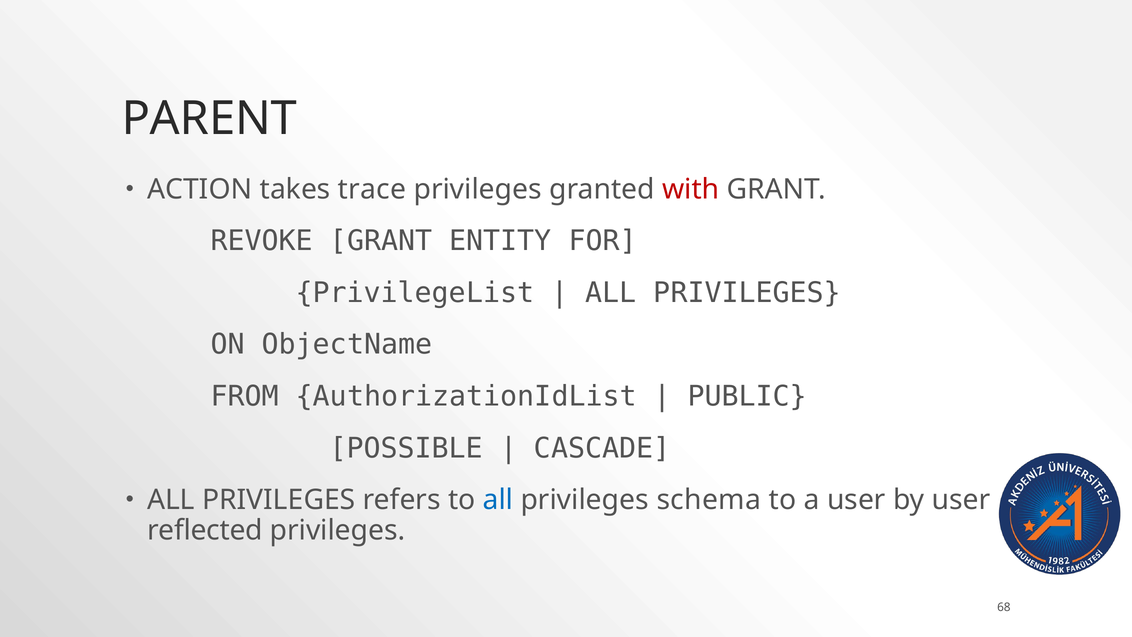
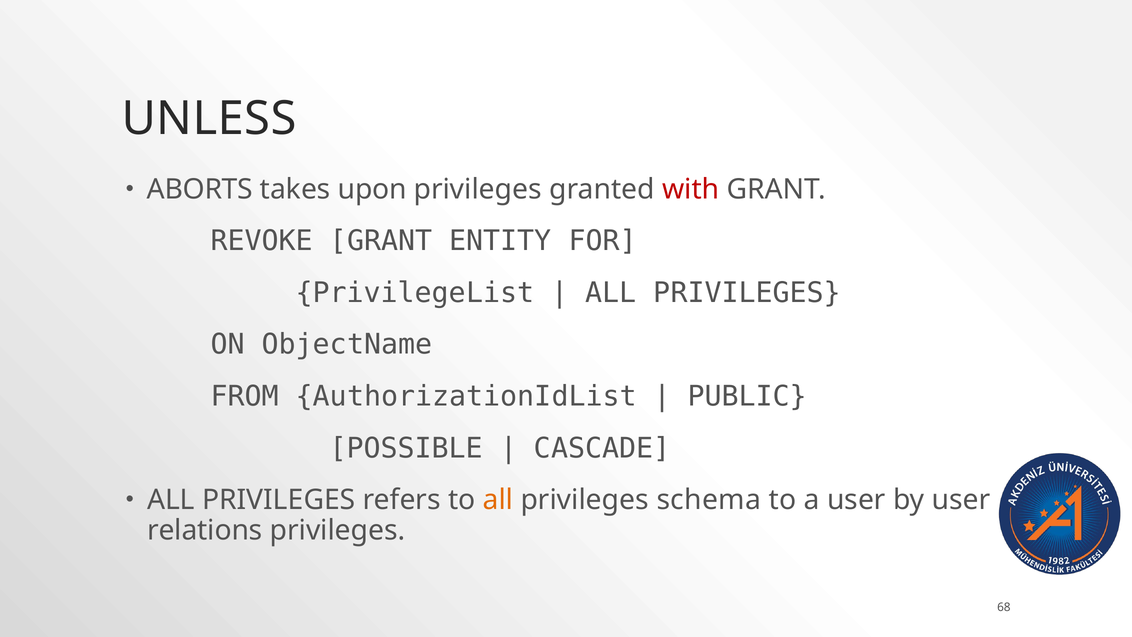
PARENT: PARENT -> UNLESS (209, 119)
ACTION: ACTION -> ABORTS (200, 189)
trace: trace -> upon (372, 189)
all colour: blue -> orange (498, 500)
reflected: reflected -> relations (205, 531)
